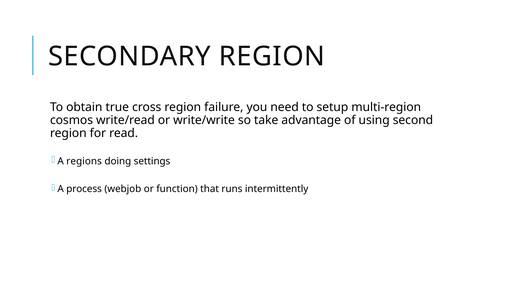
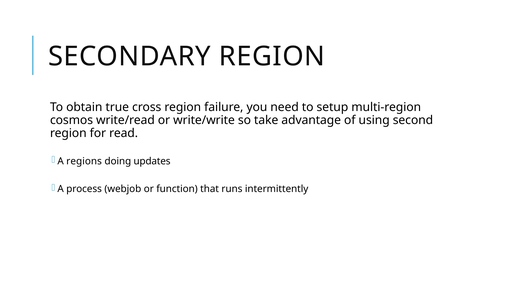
settings: settings -> updates (152, 161)
